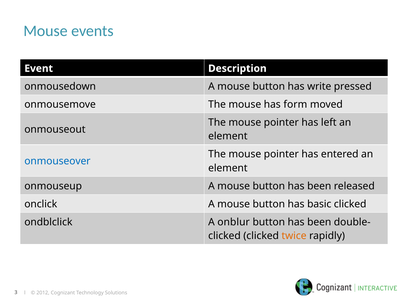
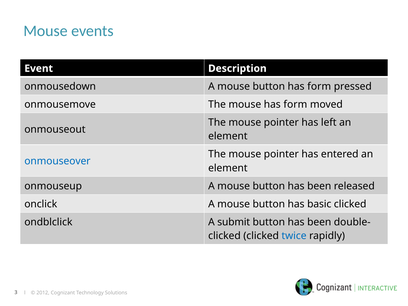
button has write: write -> form (319, 86)
onblur: onblur -> submit (234, 222)
twice colour: orange -> blue (294, 236)
